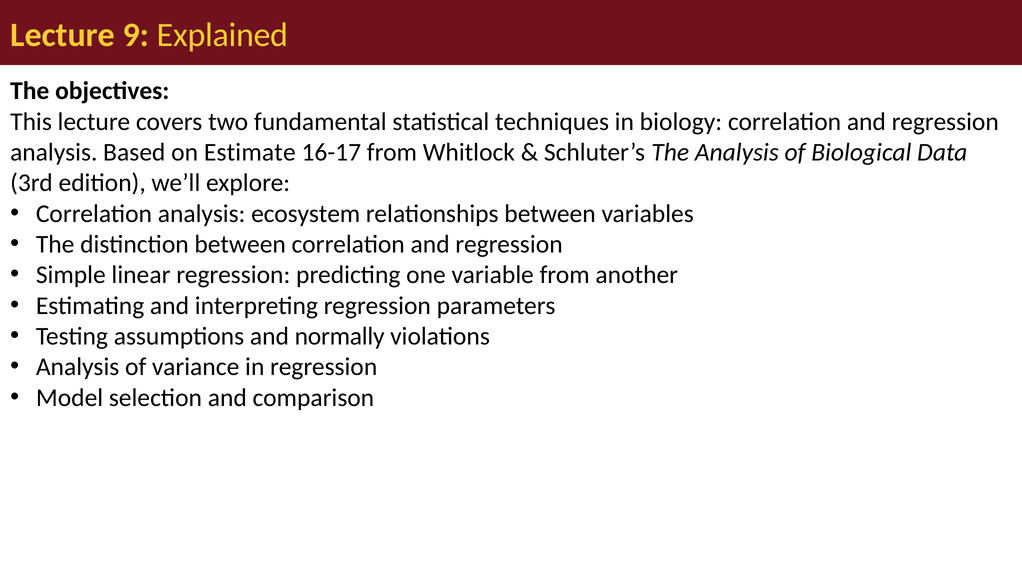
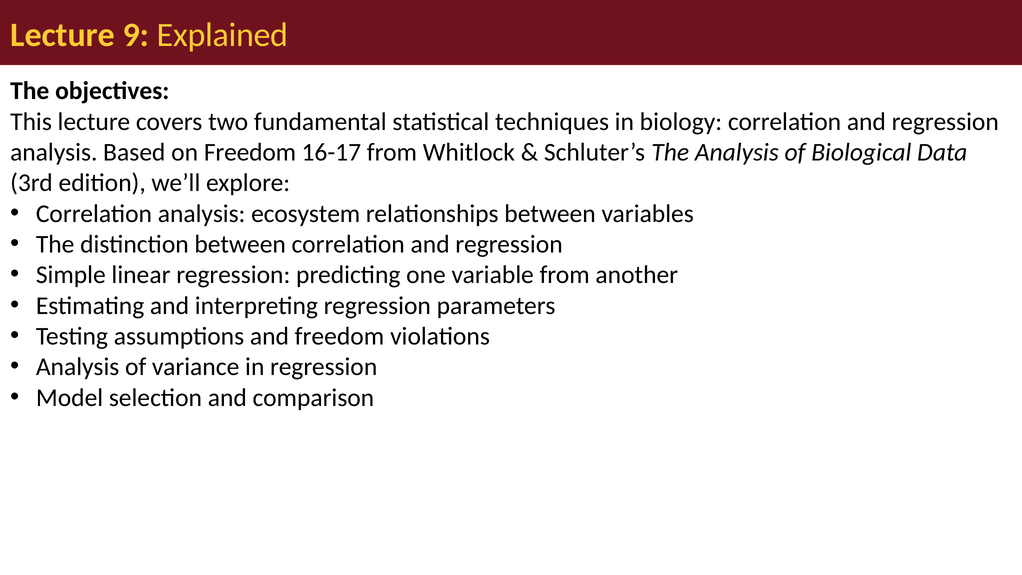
on Estimate: Estimate -> Freedom (250, 152)
and normally: normally -> freedom (339, 336)
